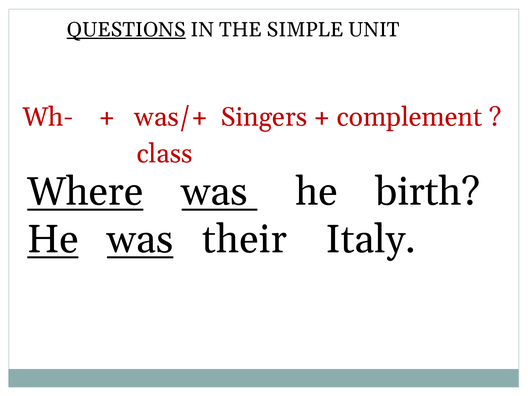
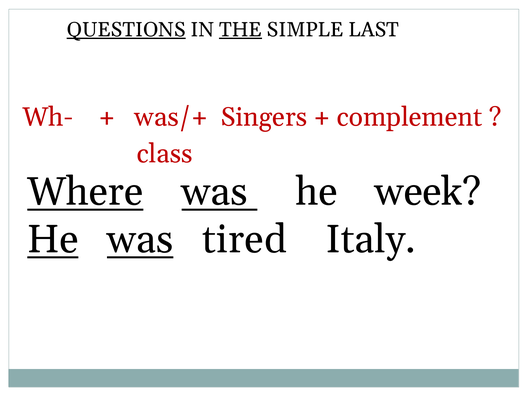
THE underline: none -> present (241, 30)
UNIT: UNIT -> LAST (374, 30)
birth: birth -> week (428, 192)
their: their -> tired (244, 239)
